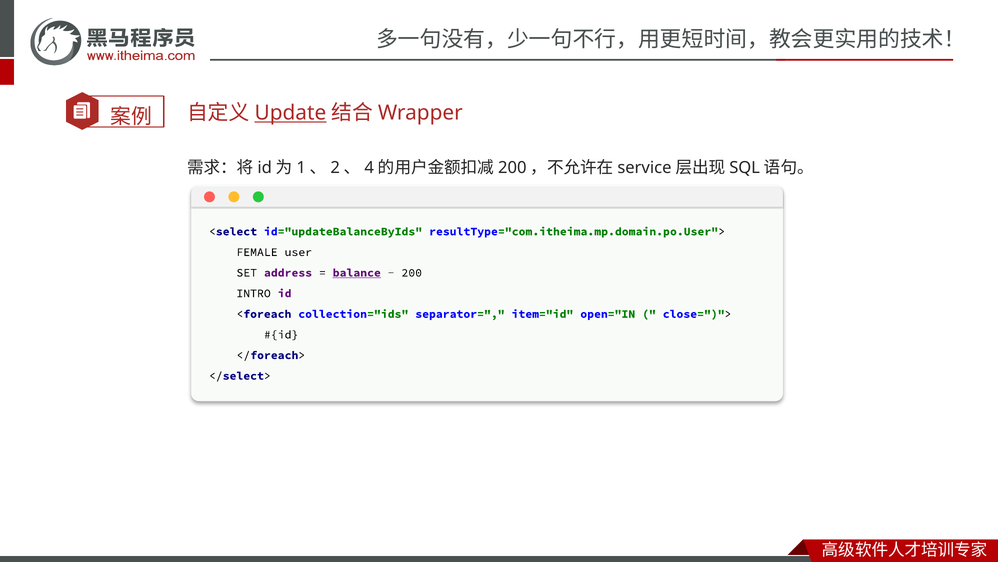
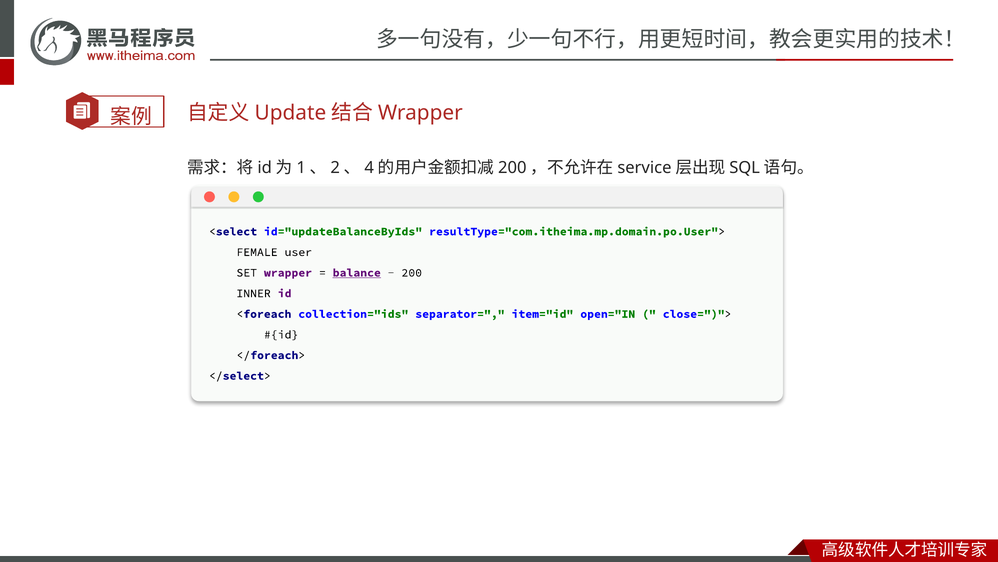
Update underline: present -> none (290, 113)
SET address: address -> wrapper (288, 272)
INTRO: INTRO -> INNER (254, 293)
